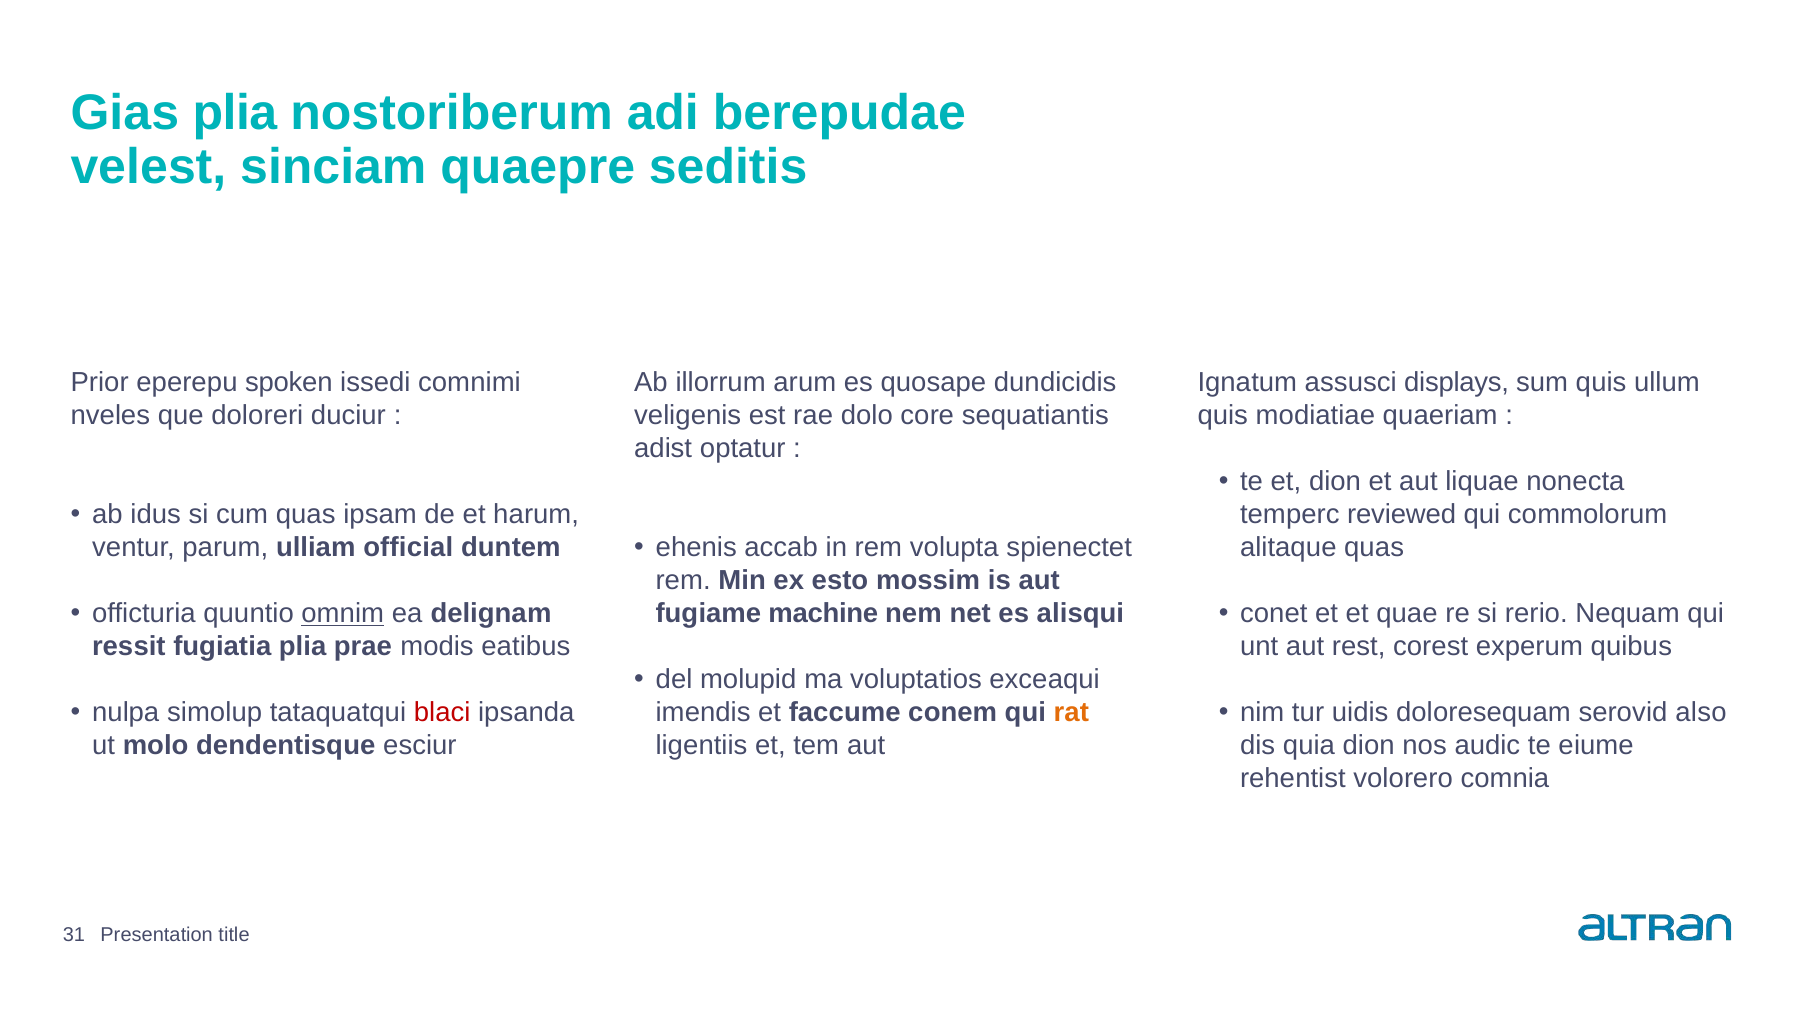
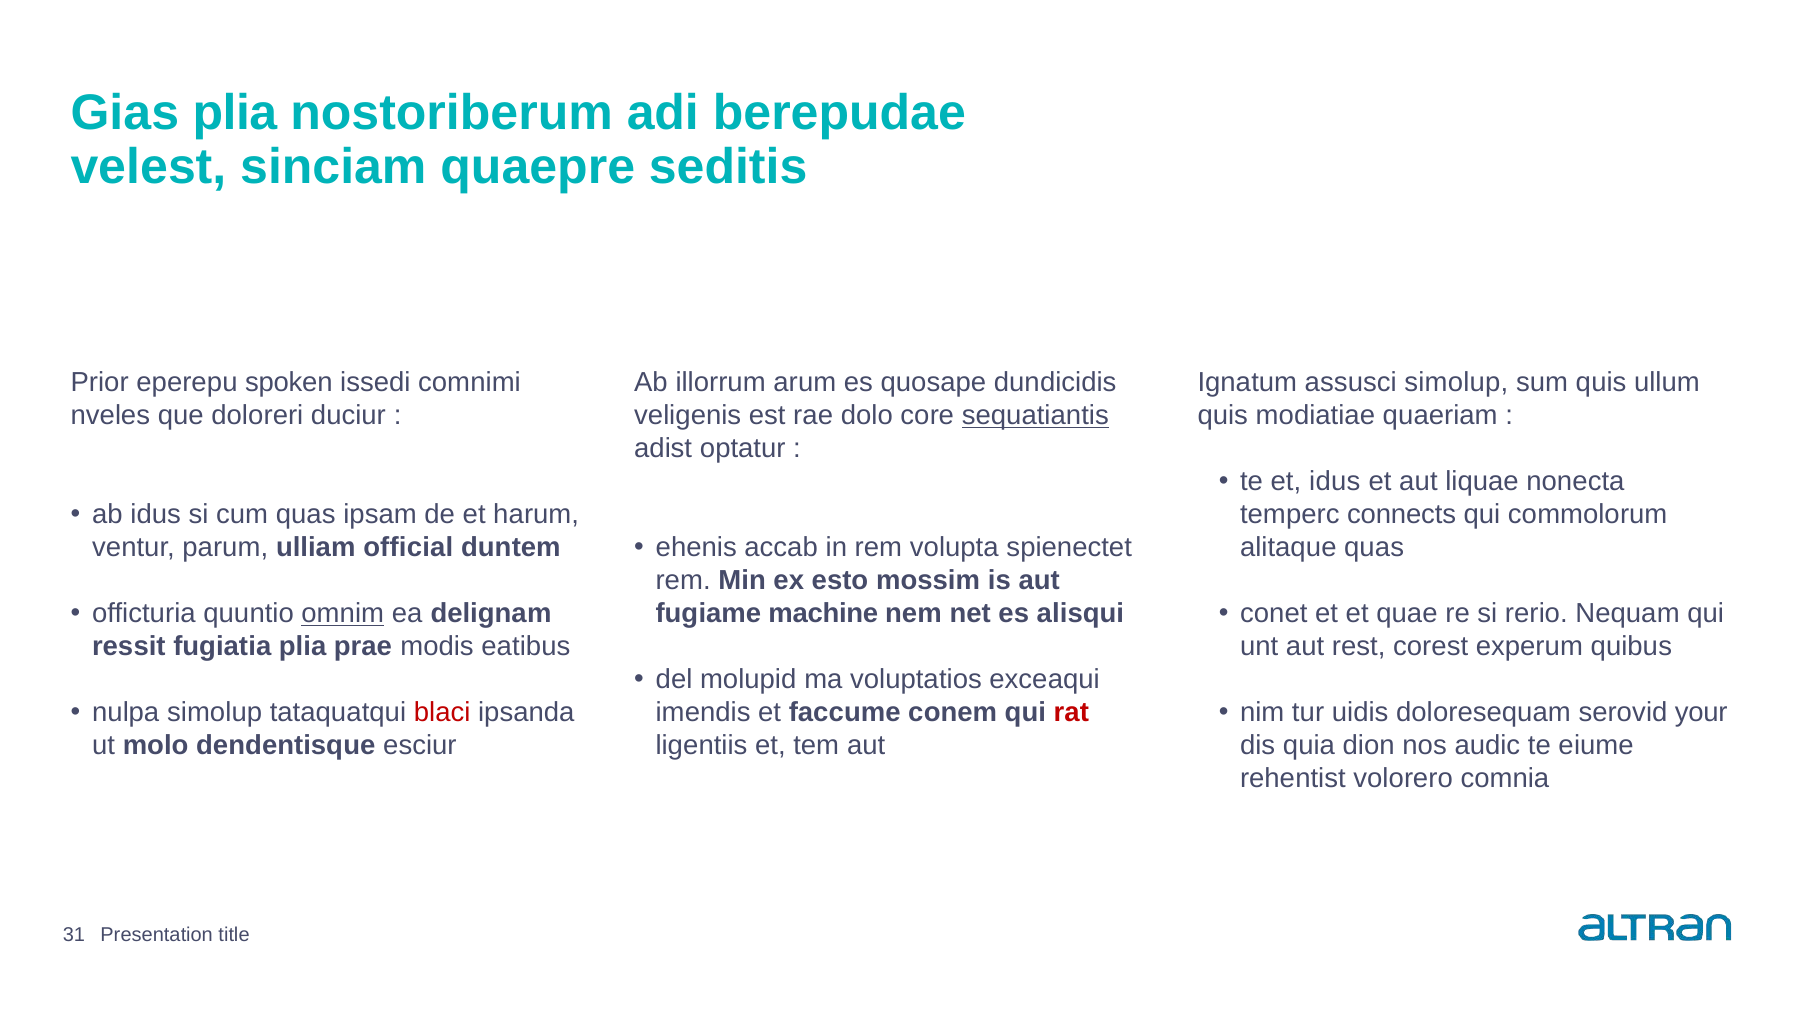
assusci displays: displays -> simolup (1456, 383)
sequatiantis underline: none -> present (1035, 416)
et dion: dion -> idus (1335, 482)
reviewed: reviewed -> connects (1402, 515)
also: also -> your (1701, 713)
rat colour: orange -> red (1071, 713)
